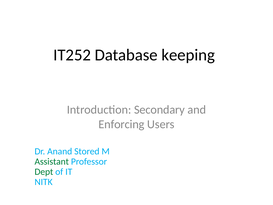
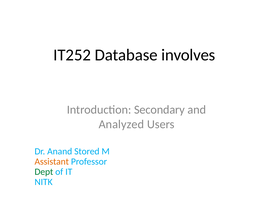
keeping: keeping -> involves (188, 55)
Enforcing: Enforcing -> Analyzed (121, 124)
Assistant colour: green -> orange (52, 161)
